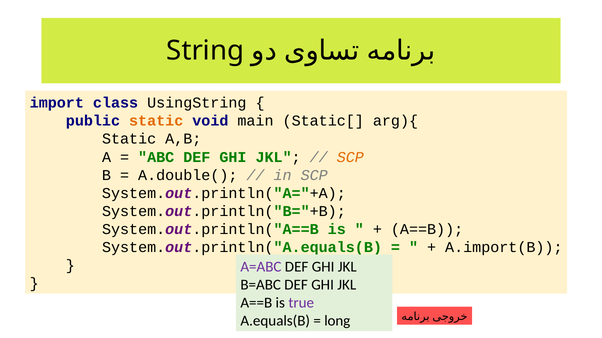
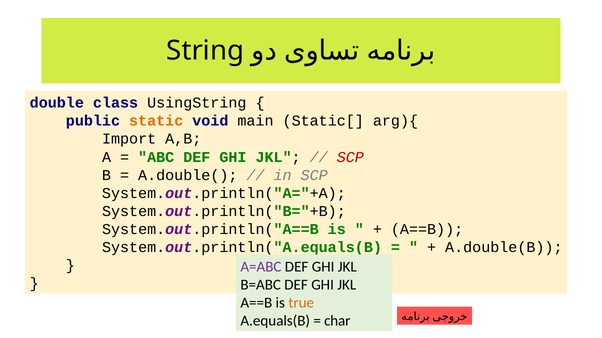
import: import -> double (57, 103)
Static: Static -> Import (129, 139)
SCP colour: orange -> red (350, 157)
A.import(B: A.import(B -> A.double(B (504, 248)
true colour: purple -> orange (301, 304)
long: long -> char (337, 322)
